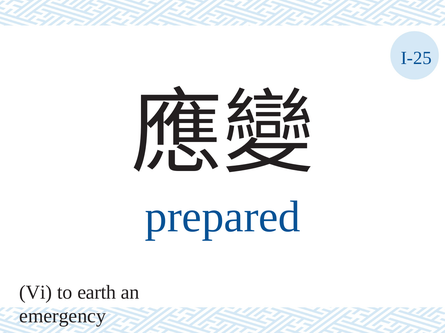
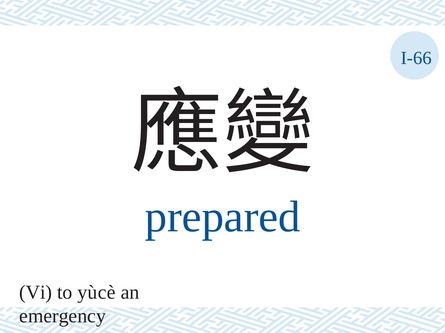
I-25: I-25 -> I-66 (416, 58)
earth: earth -> yùcè (96, 293)
